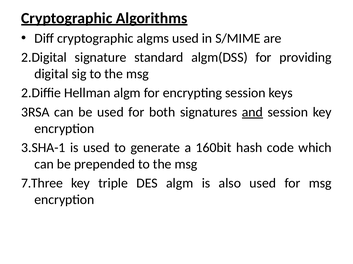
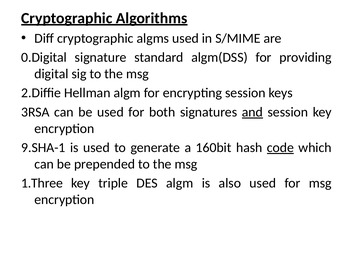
2.Digital: 2.Digital -> 0.Digital (44, 58)
3.SHA-1: 3.SHA-1 -> 9.SHA-1 (43, 148)
code underline: none -> present (280, 148)
7.Three: 7.Three -> 1.Three (42, 184)
